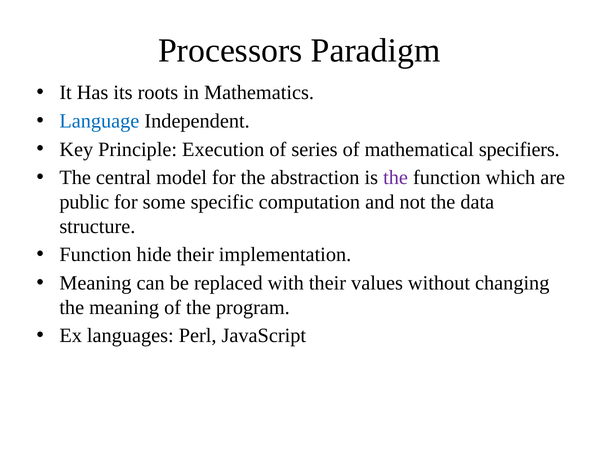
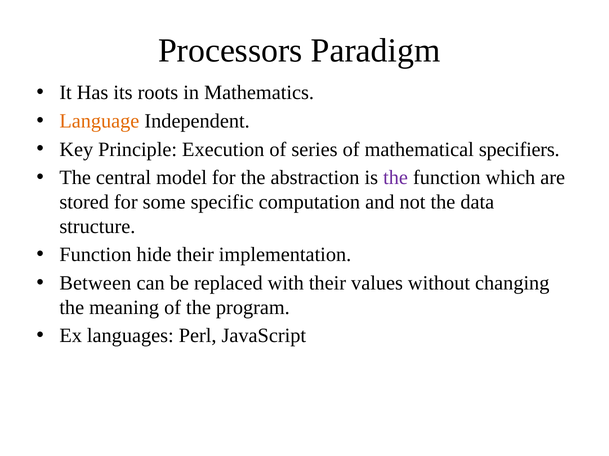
Language colour: blue -> orange (99, 121)
public: public -> stored (84, 202)
Meaning: Meaning -> Between (95, 284)
